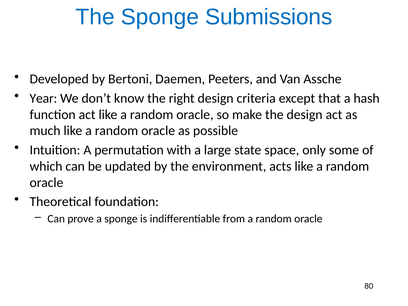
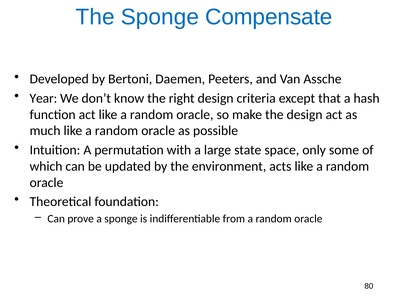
Submissions: Submissions -> Compensate (269, 17)
